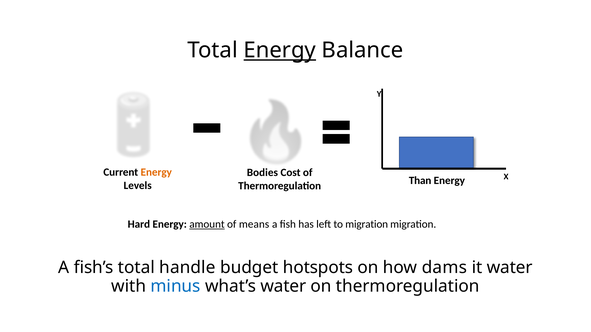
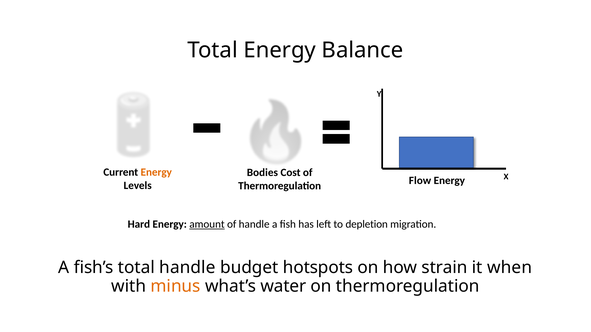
Energy underline: present -> none (280, 50)
Than: Than -> Flow (420, 181)
of means: means -> handle (254, 225)
to migration: migration -> depletion (367, 225)
dams: dams -> strain (444, 268)
it water: water -> when (510, 268)
minus colour: blue -> orange (176, 287)
